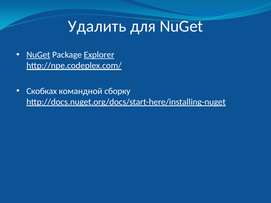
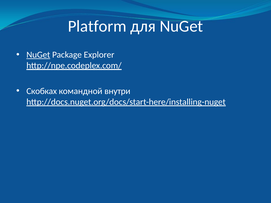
Удалить: Удалить -> Platform (97, 26)
Explorer underline: present -> none (99, 55)
сборку: сборку -> внутри (117, 91)
